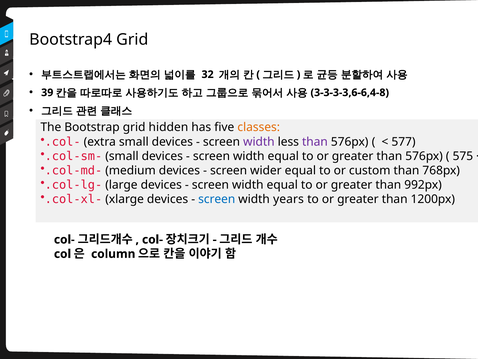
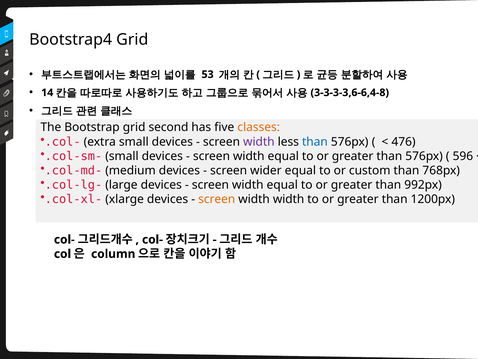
32: 32 -> 53 (208, 74)
39: 39 -> 14 (47, 92)
hidden: hidden -> second (168, 127)
than colour: purple -> blue (315, 142)
577: 577 -> 476 (403, 142)
575: 575 -> 596 (463, 156)
screen colour: blue -> orange (217, 199)
width years: years -> width (289, 199)
